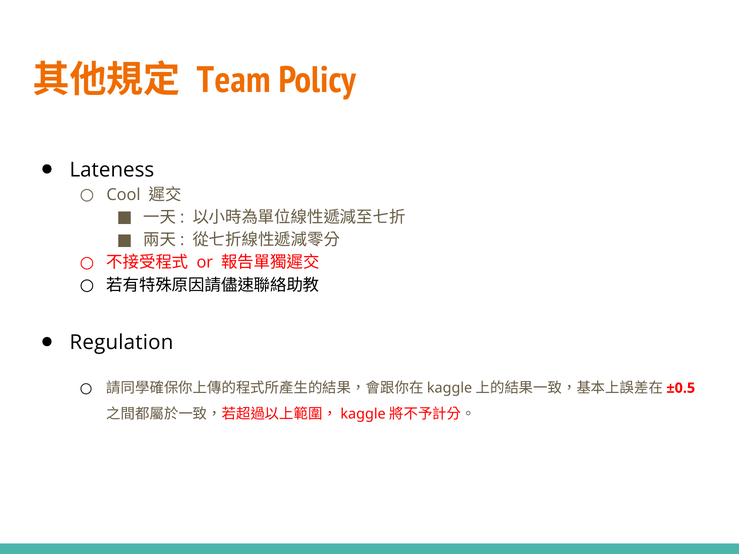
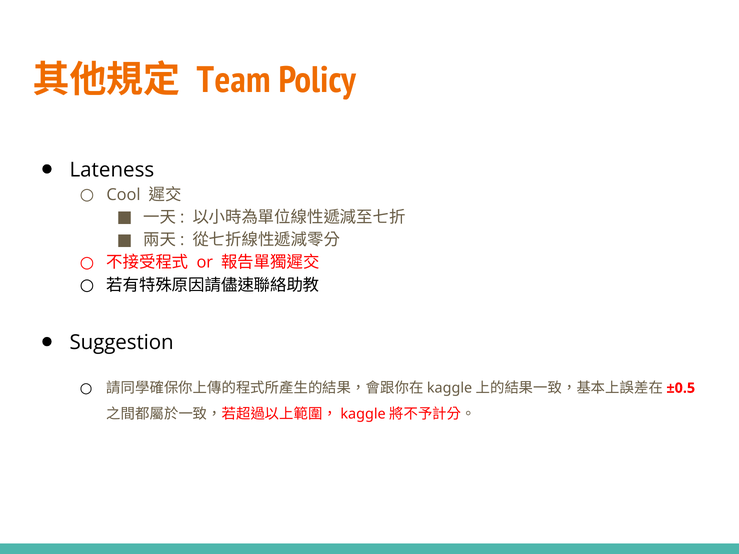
Regulation: Regulation -> Suggestion (122, 343)
